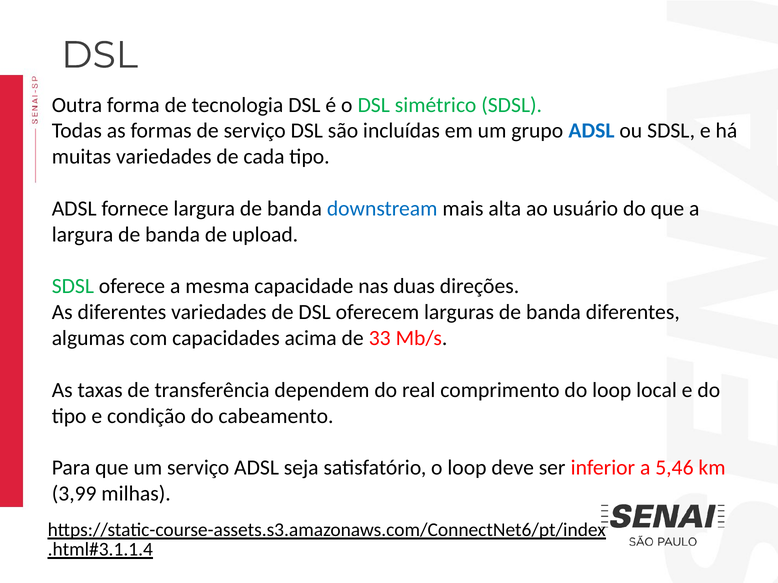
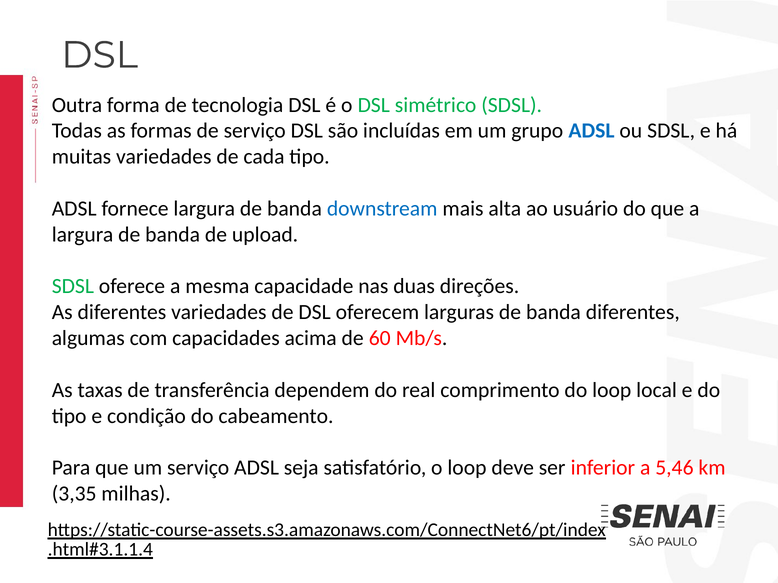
33: 33 -> 60 (380, 338)
3,99: 3,99 -> 3,35 (74, 494)
